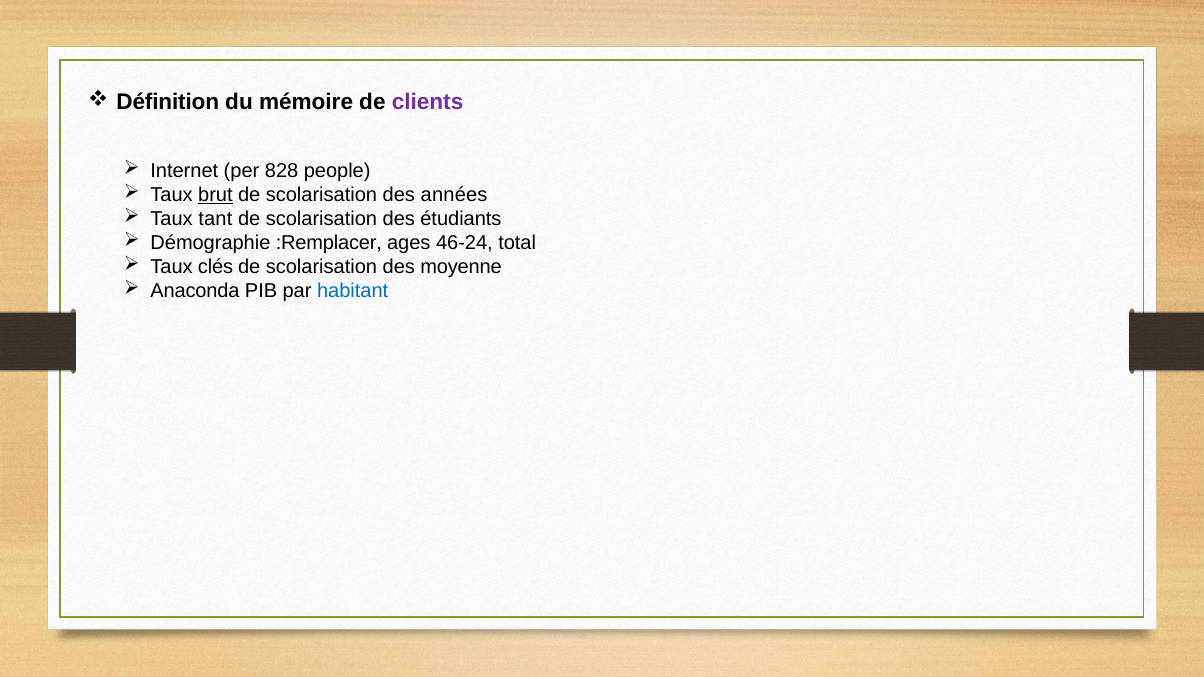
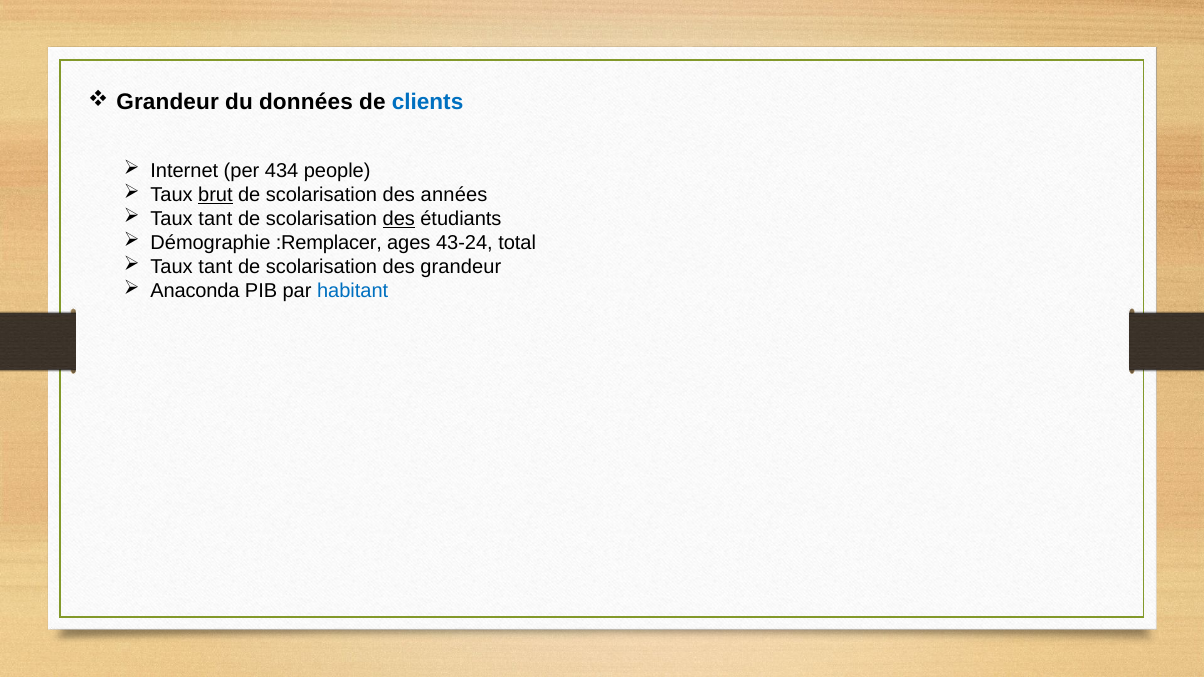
Définition: Définition -> Grandeur (168, 102)
mémoire: mémoire -> données (306, 102)
clients colour: purple -> blue (428, 102)
828: 828 -> 434 (282, 171)
des underline: none -> present (399, 219)
46-24: 46-24 -> 43-24 (464, 243)
clés: clés -> tant (215, 267)
des moyenne: moyenne -> grandeur (461, 267)
